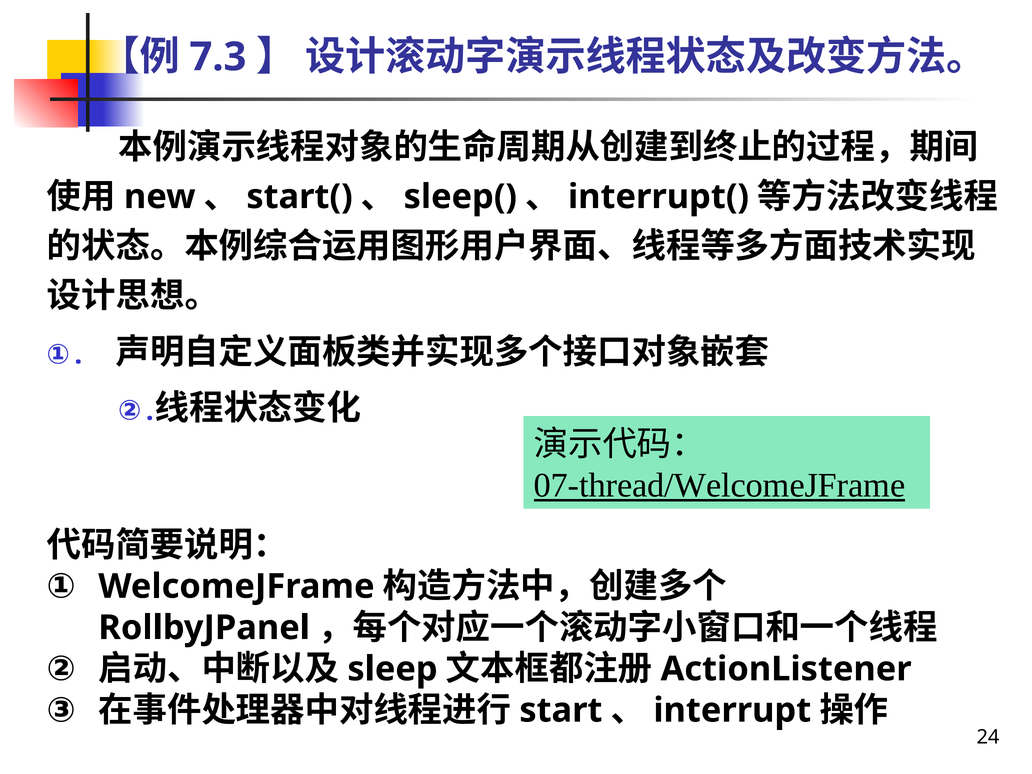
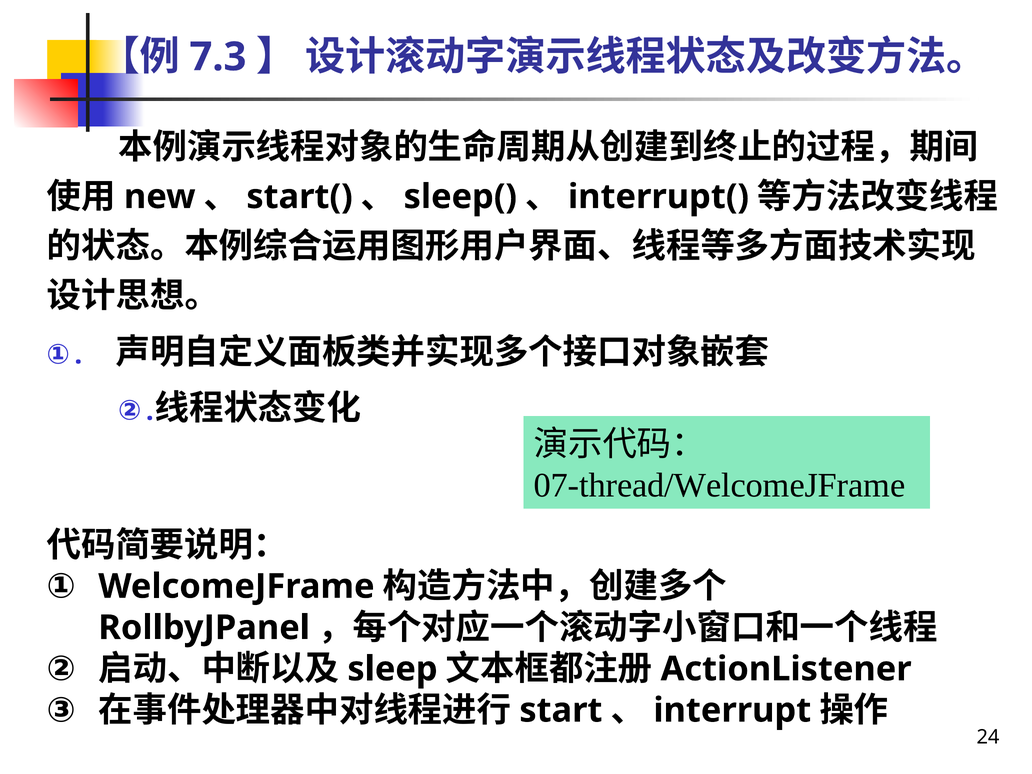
07-thread/WelcomeJFrame underline: present -> none (720, 485)
